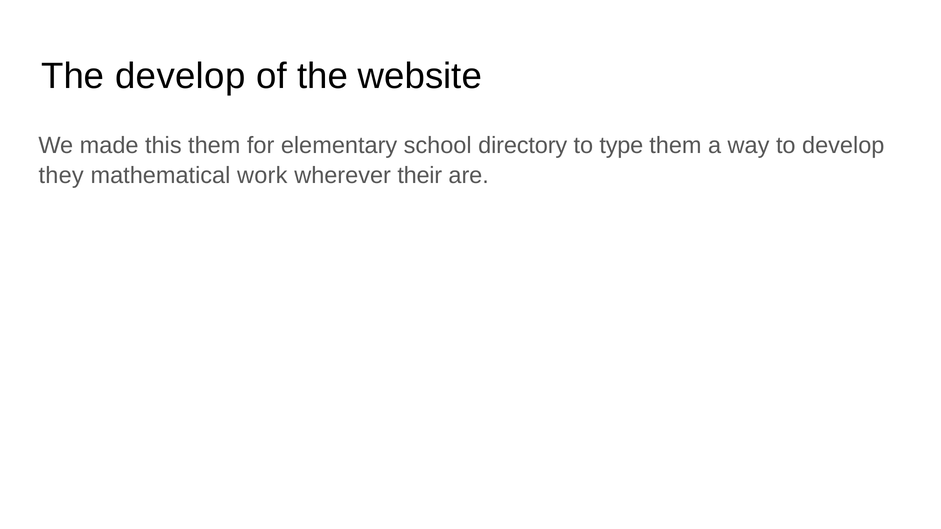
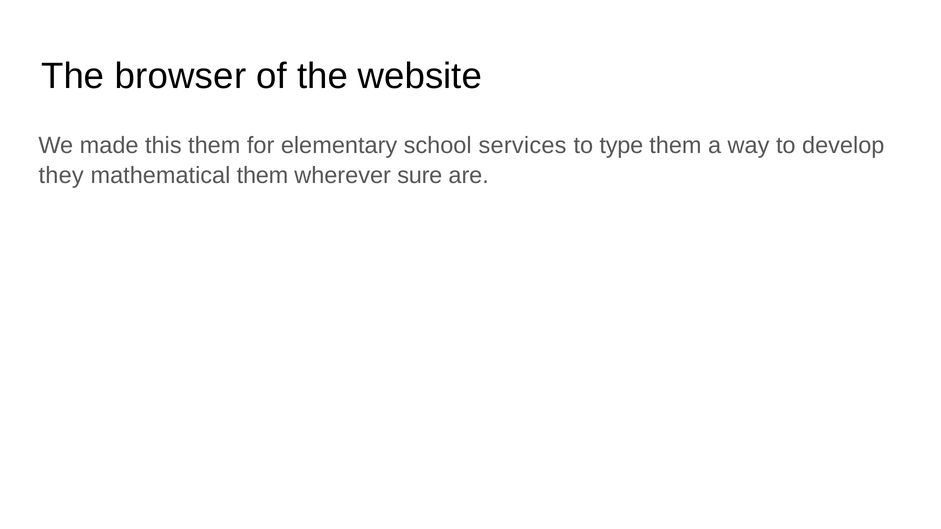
The develop: develop -> browser (180, 76)
directory: directory -> services (523, 146)
mathematical work: work -> them (263, 176)
their: their -> sure (420, 176)
